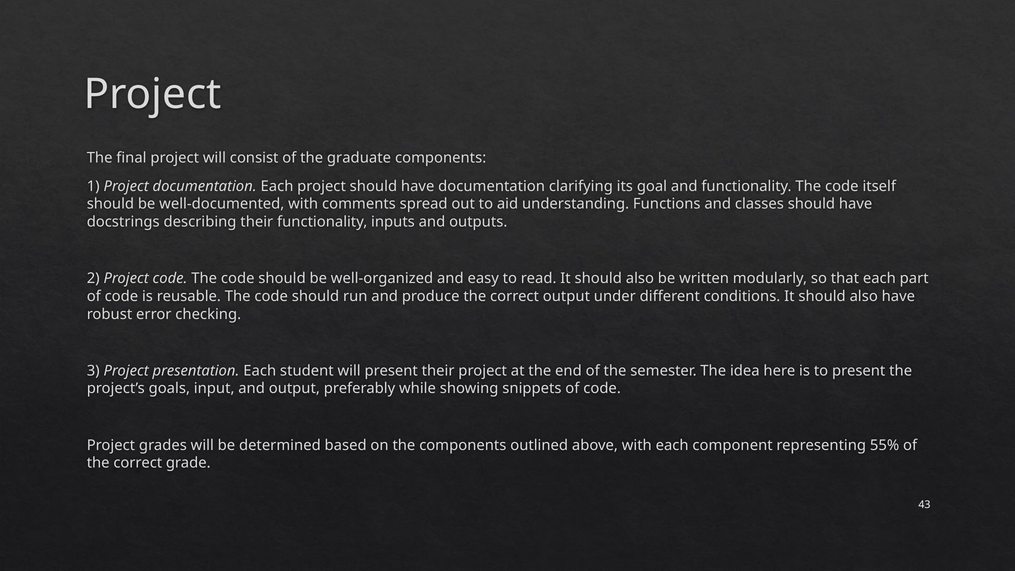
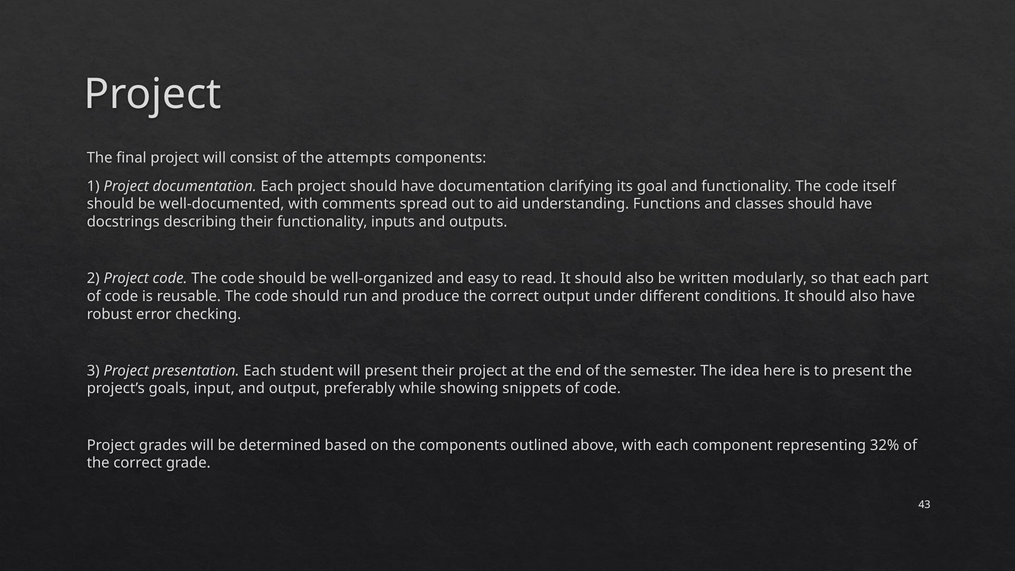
graduate: graduate -> attempts (359, 158)
55%: 55% -> 32% (885, 445)
